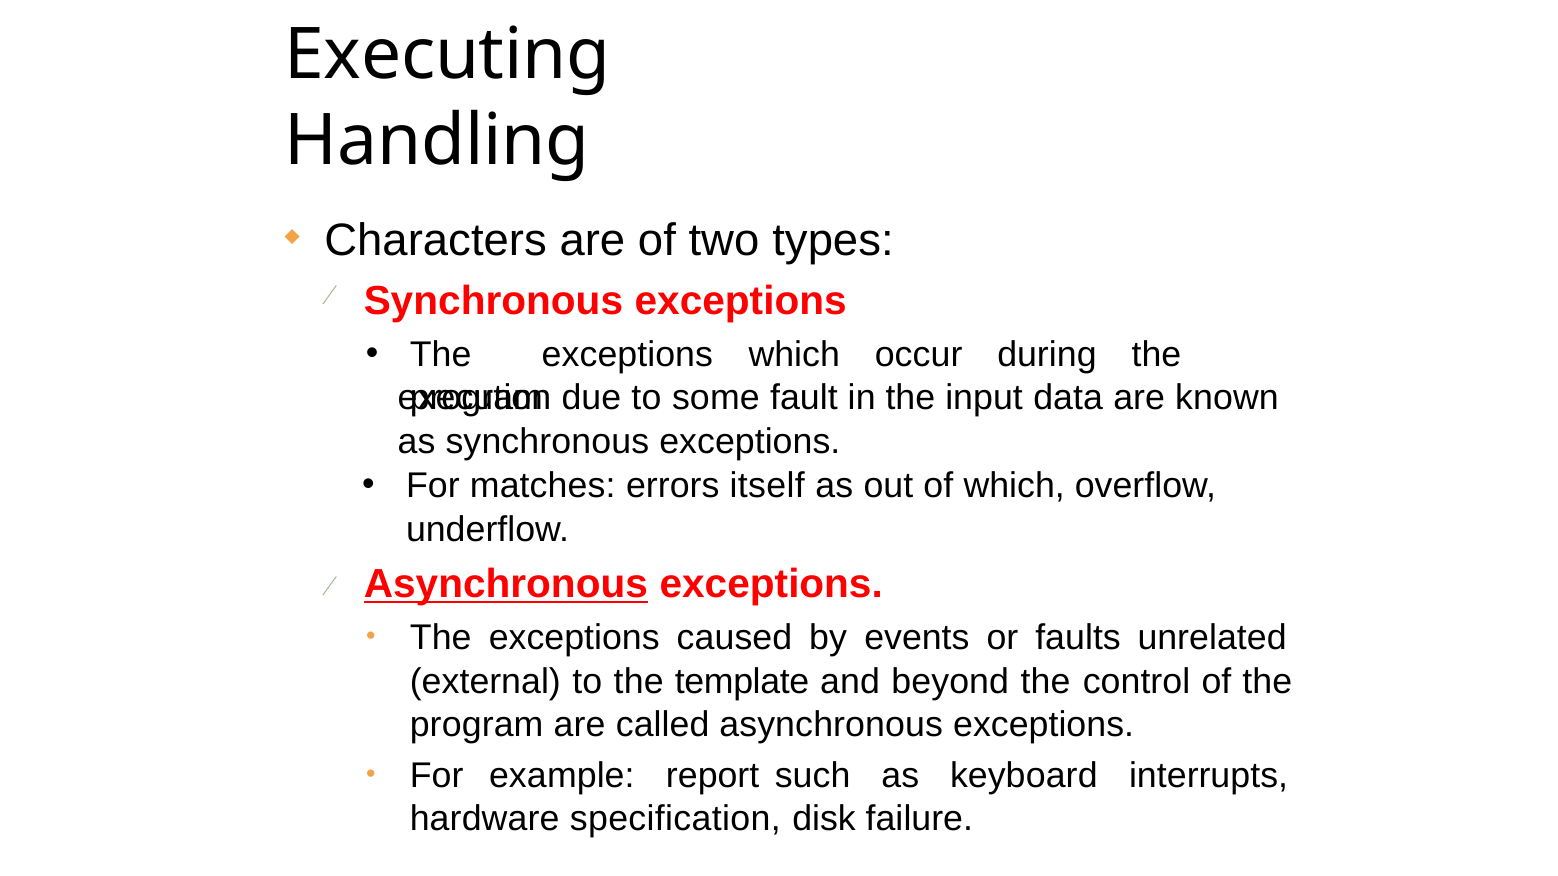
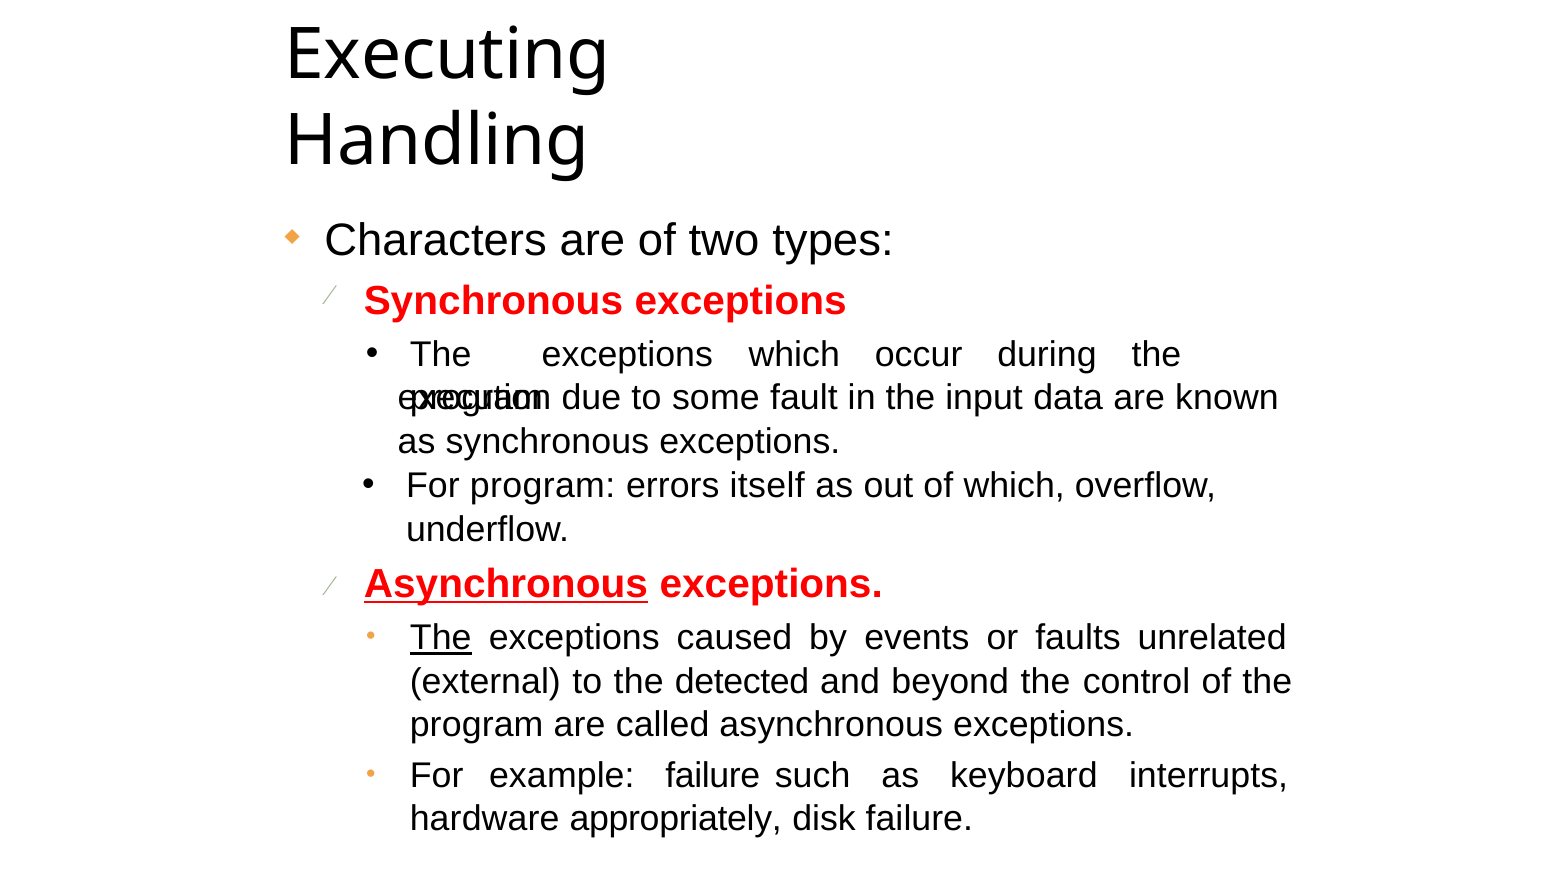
For matches: matches -> program (543, 486)
The underline: none -> present (441, 638)
template: template -> detected (742, 682)
example report: report -> failure (713, 776)
specification: specification -> appropriately (676, 819)
